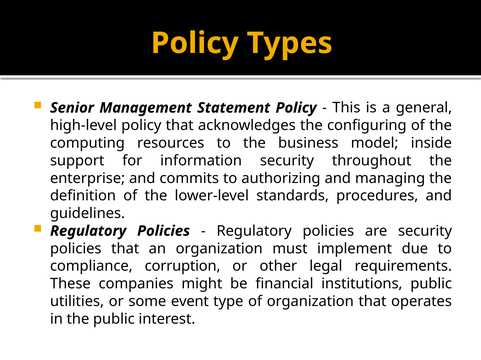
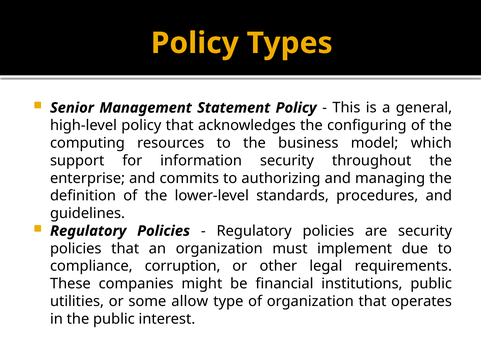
inside: inside -> which (431, 143)
event: event -> allow (190, 302)
